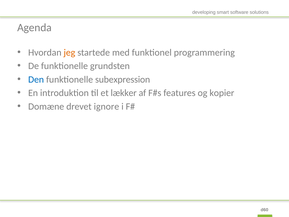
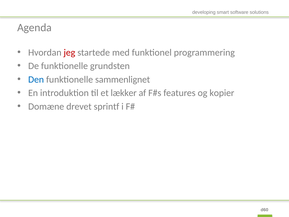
jeg colour: orange -> red (69, 52)
subexpression: subexpression -> sammenlignet (123, 79)
ignore: ignore -> sprintf (107, 106)
